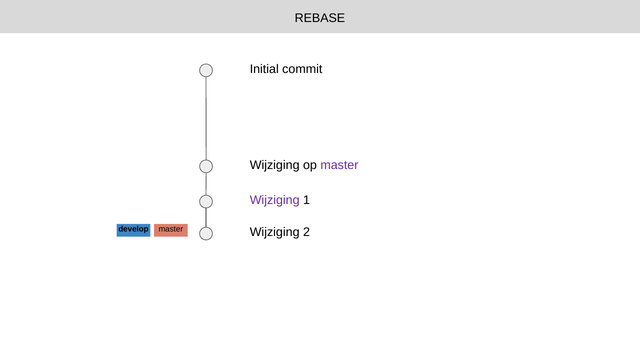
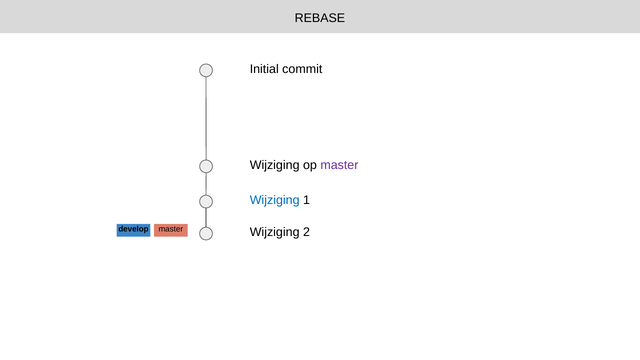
Wijziging colour: purple -> blue (275, 200)
